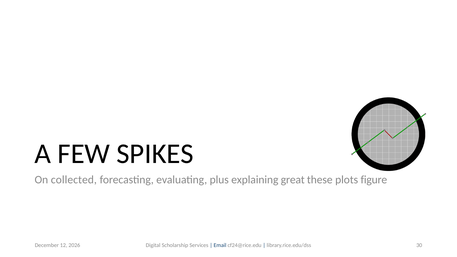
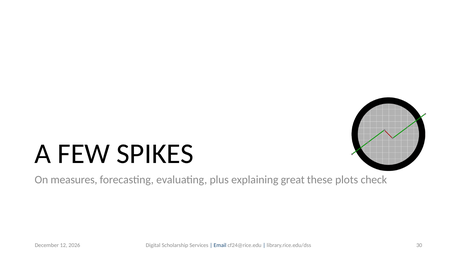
collected: collected -> measures (74, 180)
figure: figure -> check (374, 180)
